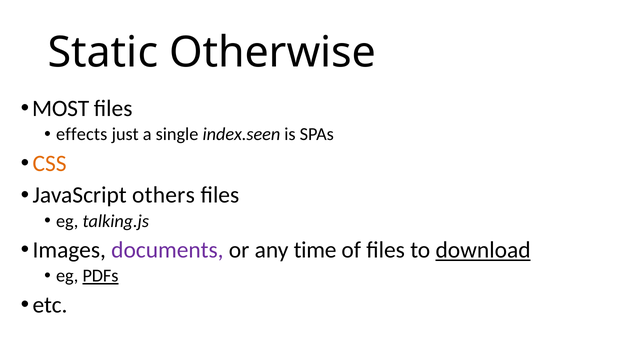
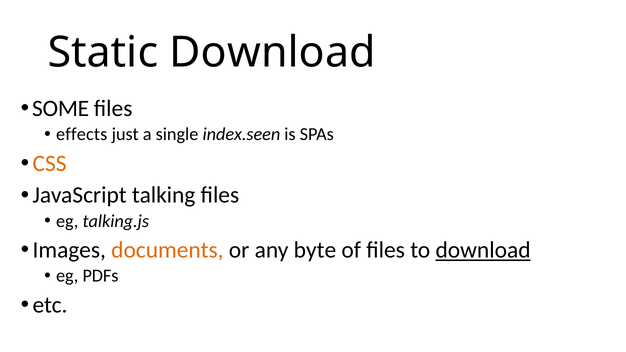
Static Otherwise: Otherwise -> Download (273, 53)
MOST: MOST -> SOME (61, 109)
others: others -> talking (164, 195)
documents colour: purple -> orange (167, 250)
time: time -> byte (315, 250)
PDFs underline: present -> none (100, 276)
